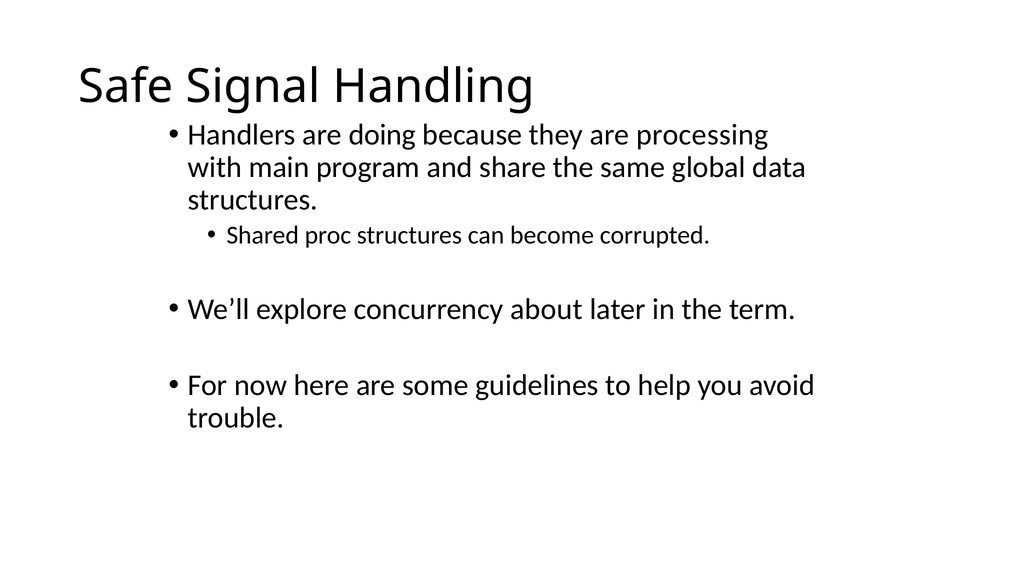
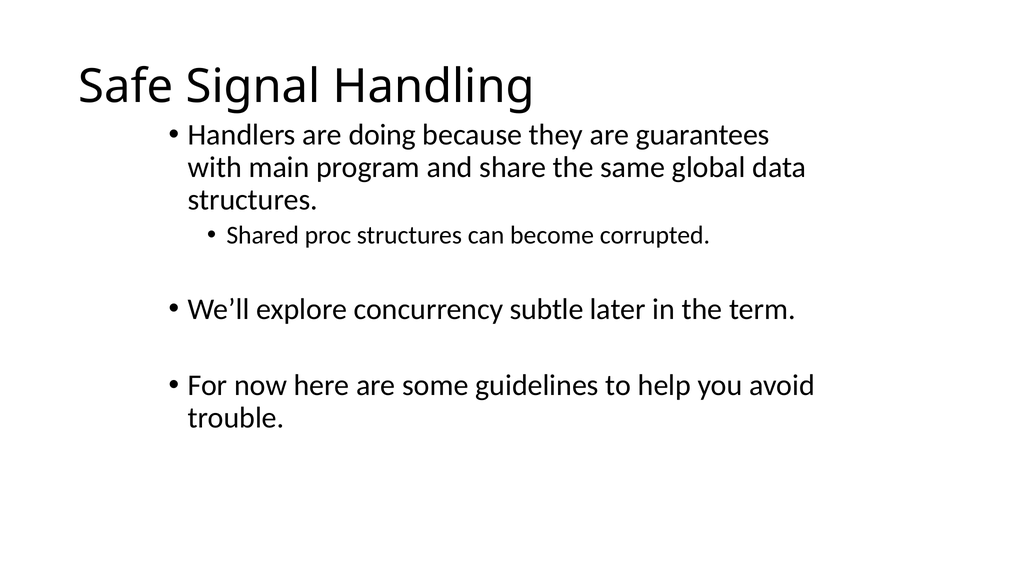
processing: processing -> guarantees (703, 135)
about: about -> subtle (547, 309)
